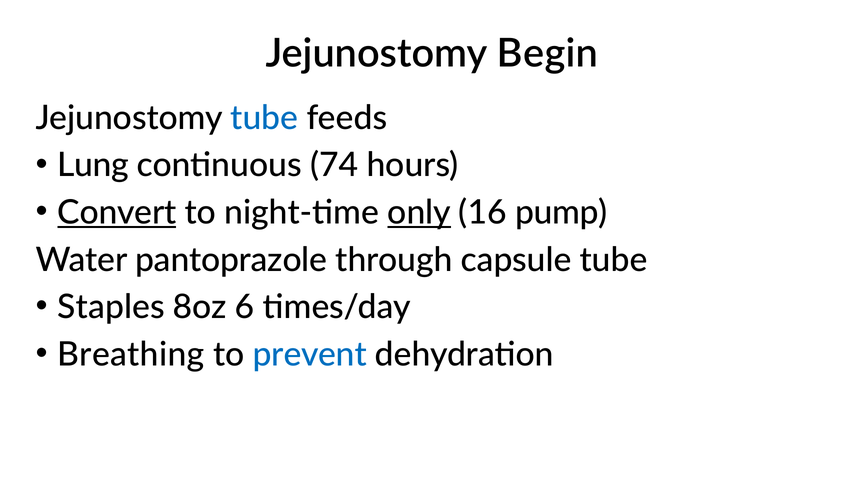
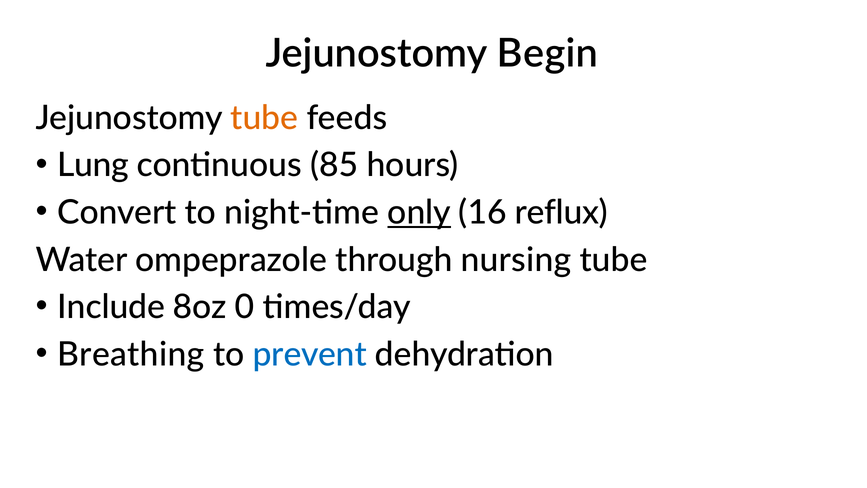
tube colour: blue -> orange (264, 118)
74: 74 -> 85 (334, 165)
Convert underline: present -> none (117, 212)
pump: pump -> reflux (561, 212)
pantoprazole: pantoprazole -> ompeprazole (231, 260)
capsule: capsule -> nursing (516, 260)
Staples: Staples -> Include (111, 307)
6: 6 -> 0 (245, 307)
